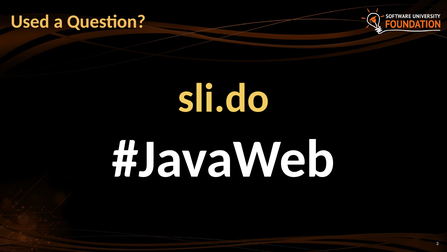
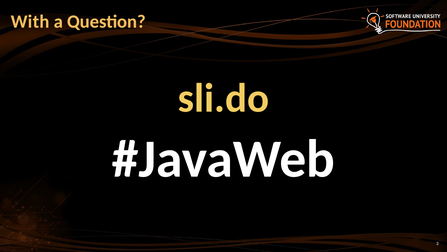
Used: Used -> With (30, 22)
